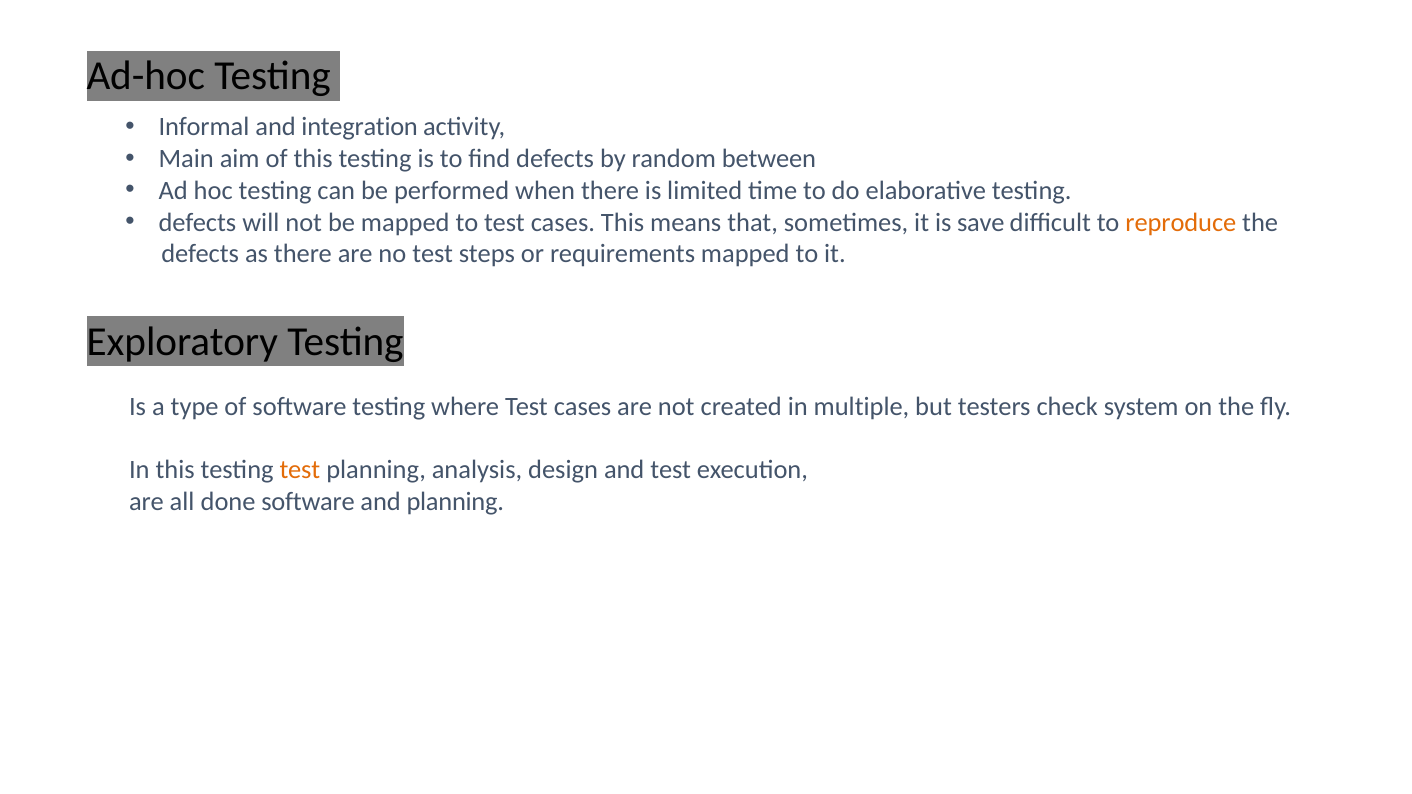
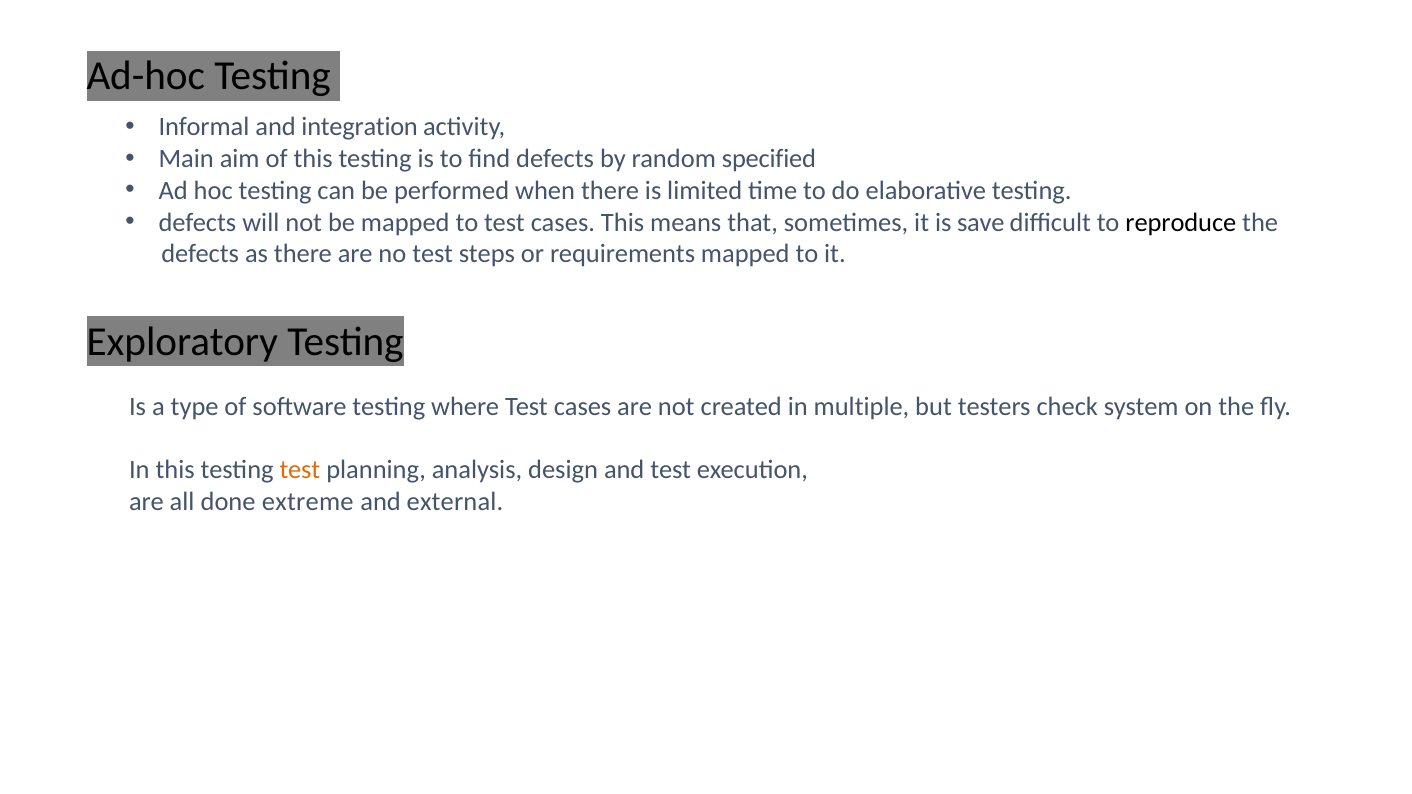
between: between -> specified (769, 159)
reproduce colour: orange -> black (1181, 222)
done software: software -> extreme (308, 502)
and planning: planning -> external (455, 502)
